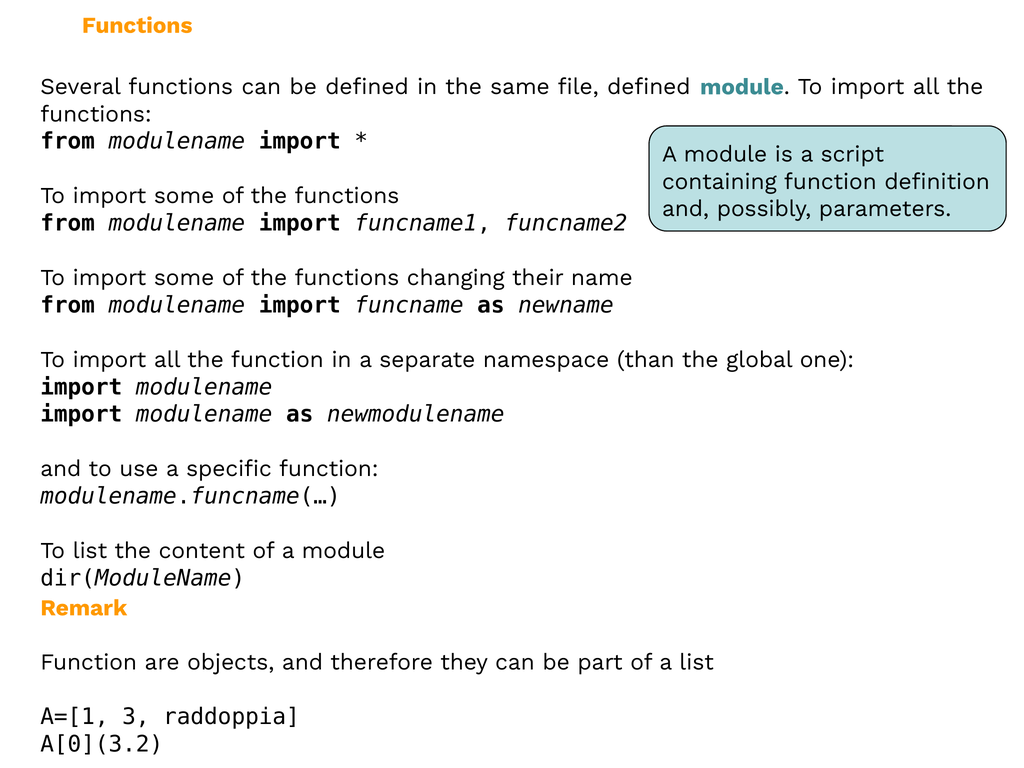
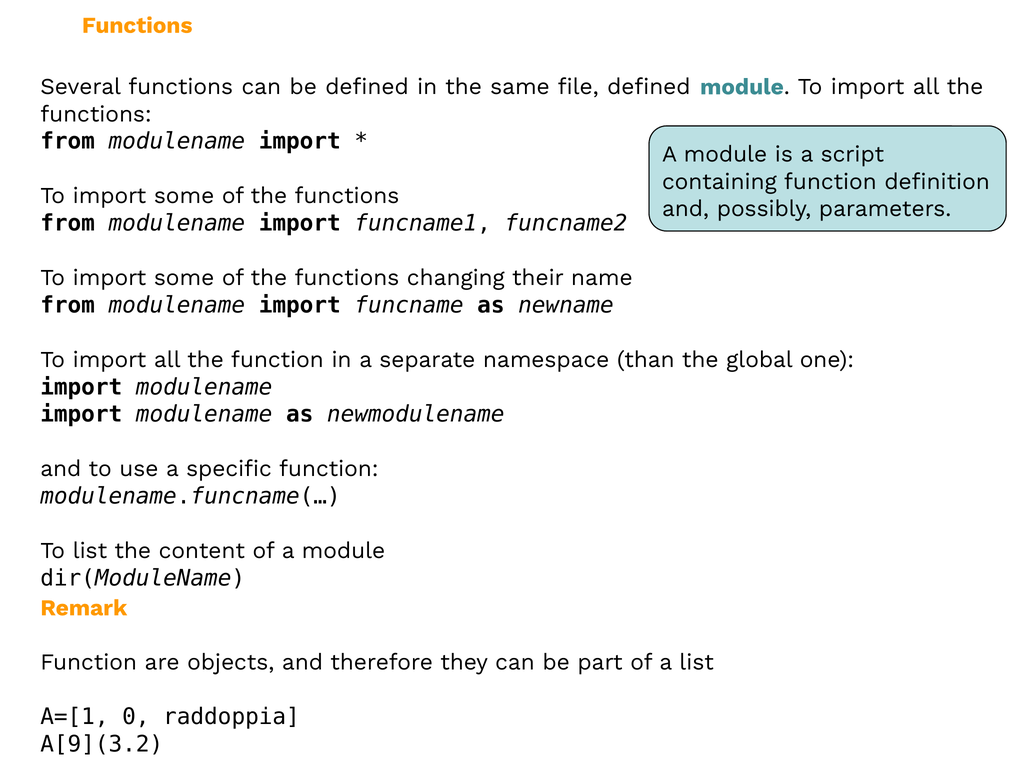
3: 3 -> 0 (136, 717)
A[0](3.2: A[0](3.2 -> A[9](3.2 (102, 744)
